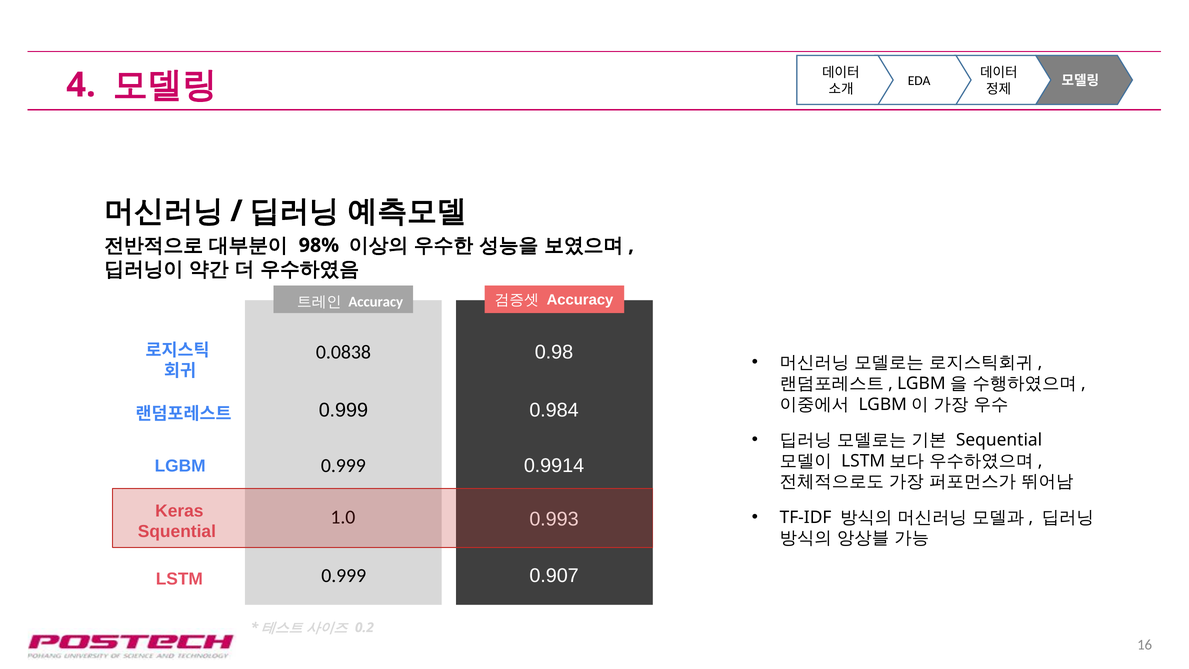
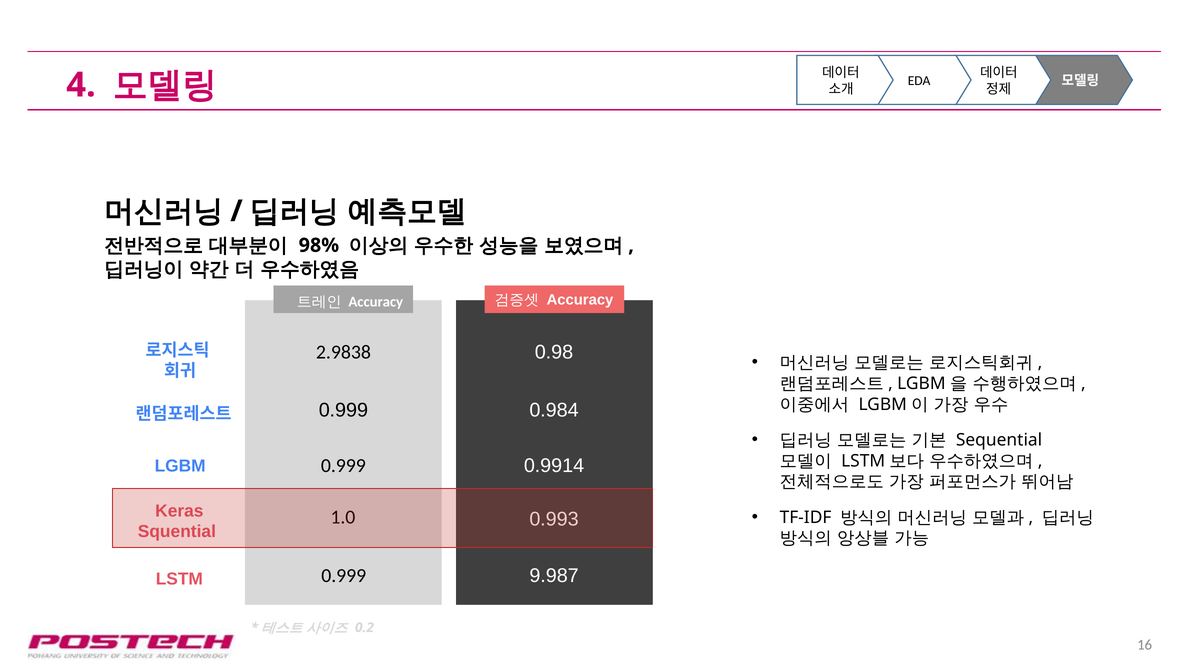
0.0838: 0.0838 -> 2.9838 (343, 352)
0.907: 0.907 -> 9.987 (554, 575)
